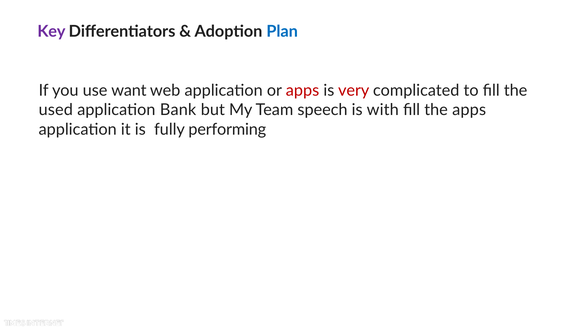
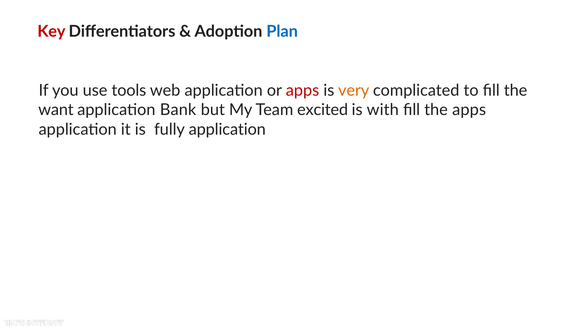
Key colour: purple -> red (51, 31)
want: want -> tools (129, 90)
very colour: red -> orange (354, 90)
used: used -> want (56, 110)
speech: speech -> excited (323, 110)
fully performing: performing -> application (227, 129)
